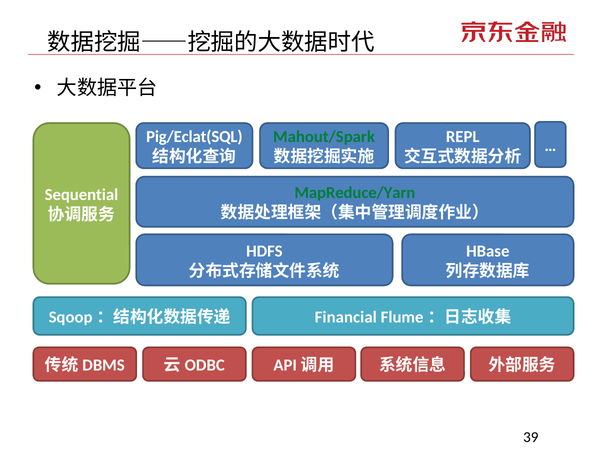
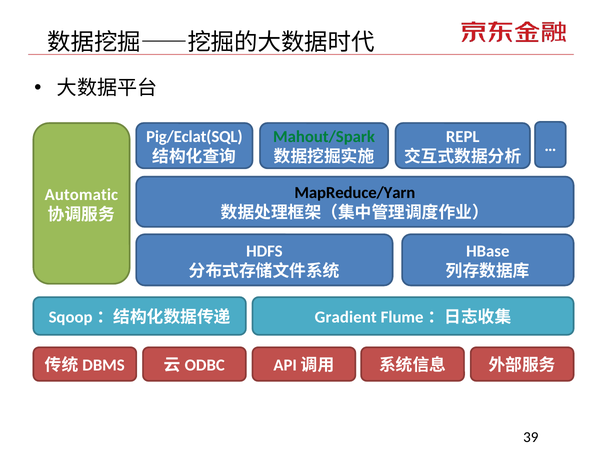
MapReduce/Yarn colour: green -> black (355, 193)
Sequential: Sequential -> Automatic (81, 194)
Financial: Financial -> Gradient (346, 317)
